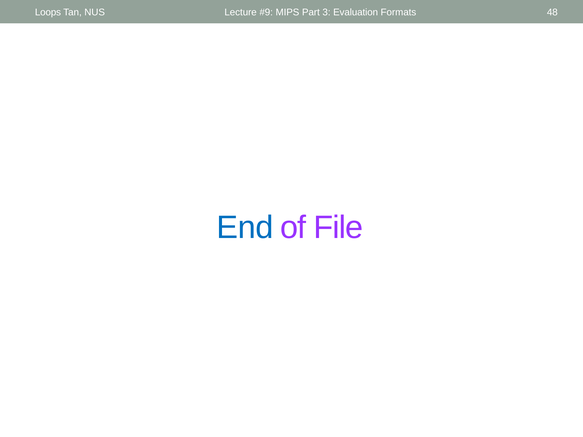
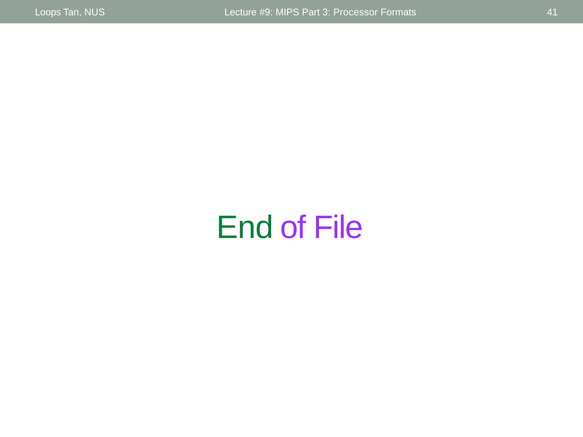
Evaluation: Evaluation -> Processor (356, 12)
48: 48 -> 41 (552, 12)
End colour: blue -> green (245, 228)
